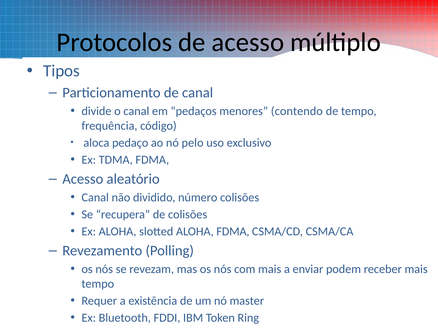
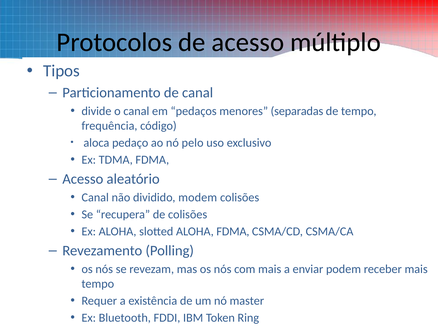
contendo: contendo -> separadas (297, 111)
número: número -> modem (198, 197)
